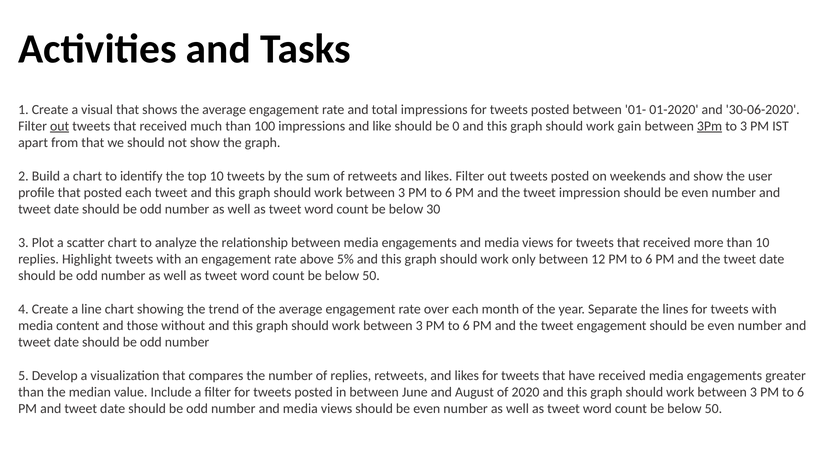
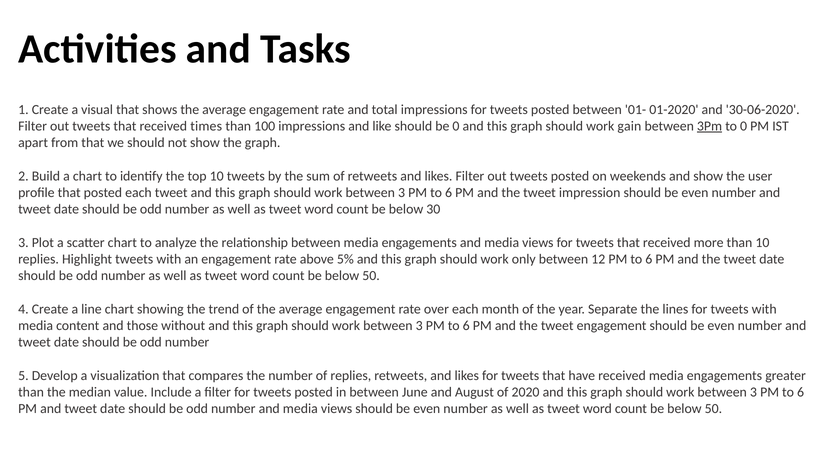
out underline: present -> none (60, 126)
much: much -> times (206, 126)
to 3: 3 -> 0 (744, 126)
